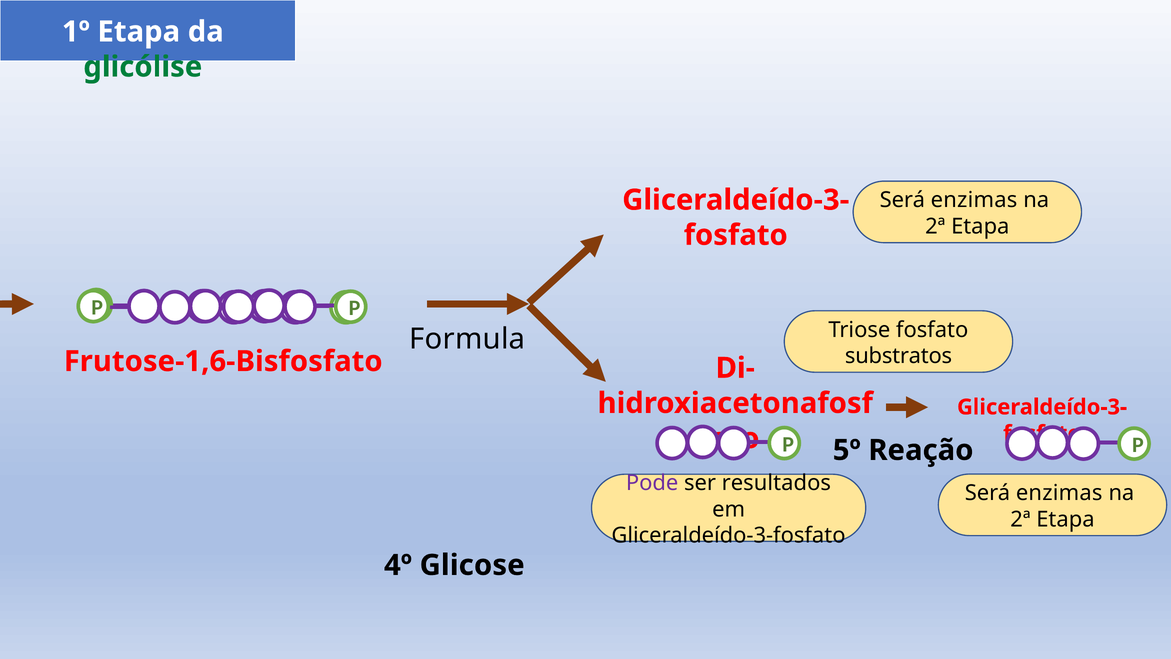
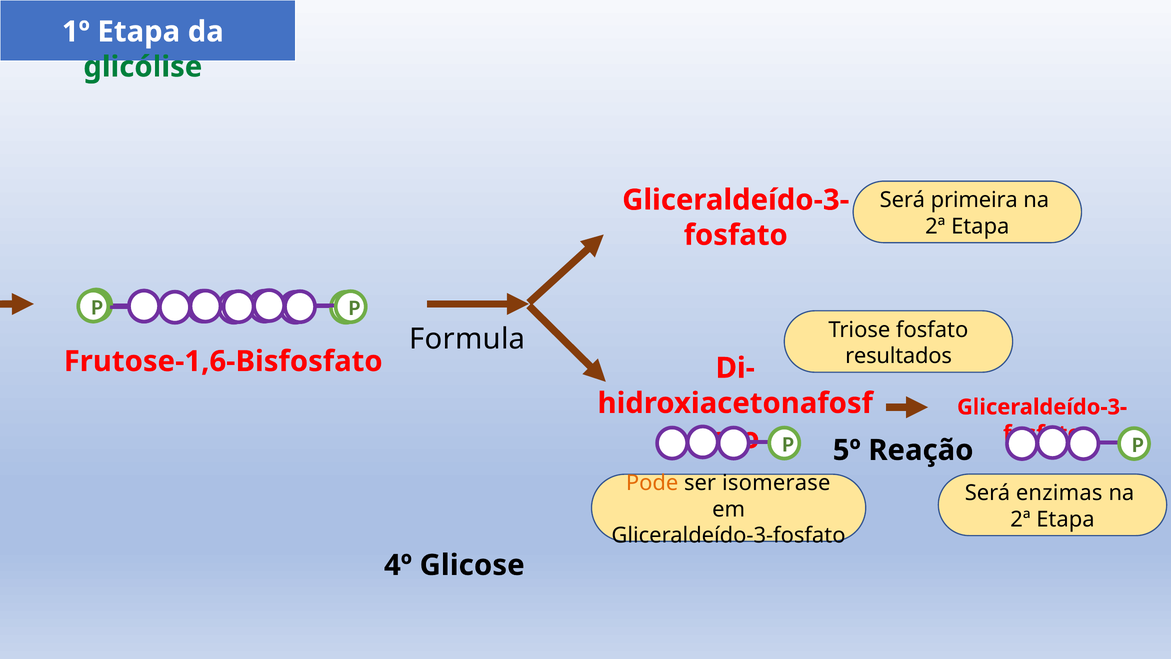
enzimas: enzimas -> primeira (974, 200)
substratos: substratos -> resultados (899, 356)
Pode colour: purple -> orange (652, 483)
resultados: resultados -> isomerase (776, 483)
